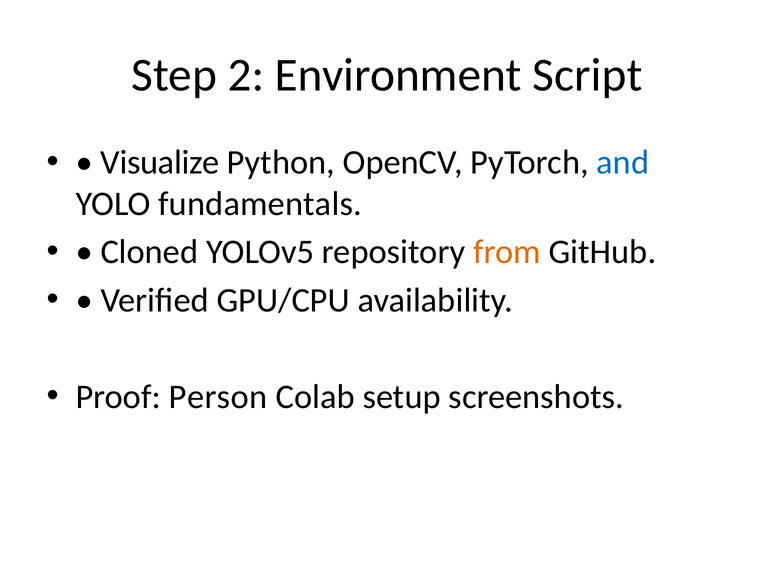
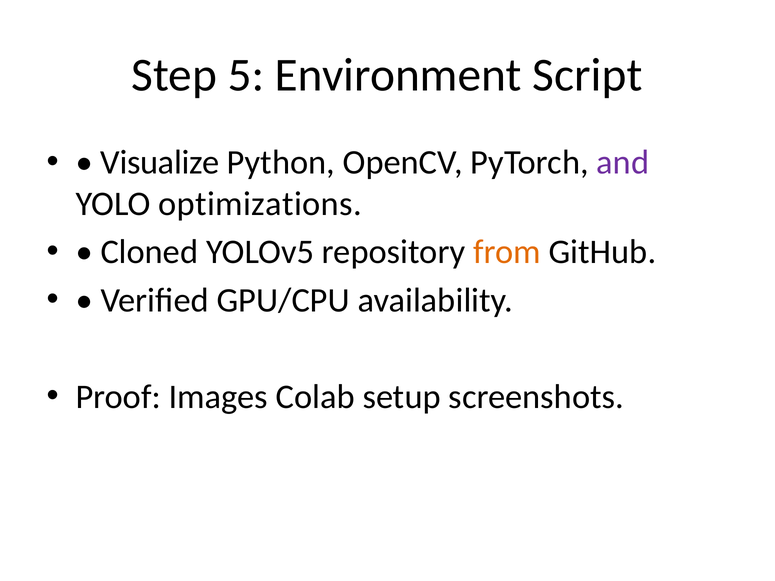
2: 2 -> 5 (246, 75)
and colour: blue -> purple (623, 163)
fundamentals: fundamentals -> optimizations (260, 204)
Person: Person -> Images (218, 397)
